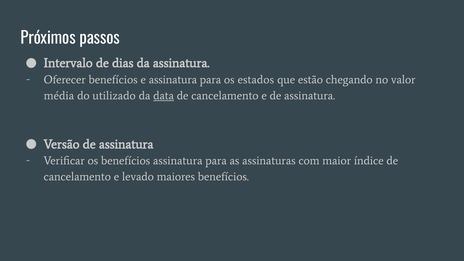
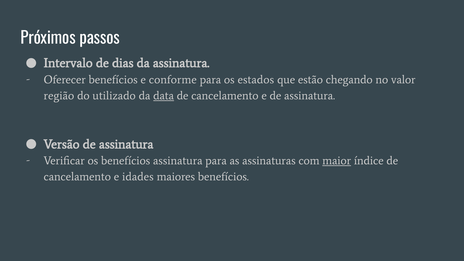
e assinatura: assinatura -> conforme (173, 80)
média: média -> região (59, 96)
maior underline: none -> present (337, 161)
levado: levado -> idades (138, 177)
